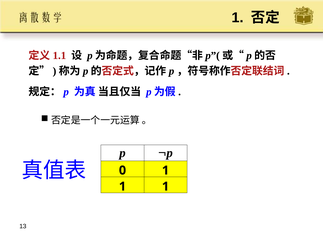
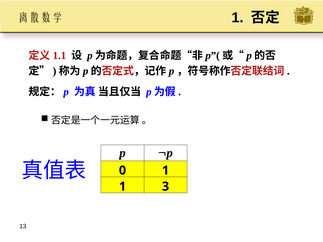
1: 1 -> 3 (166, 187)
